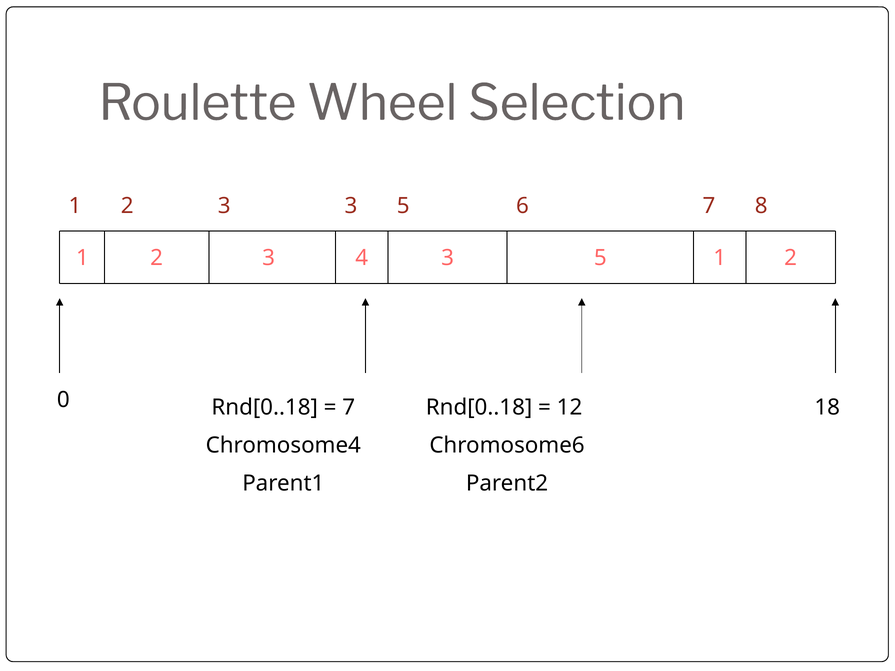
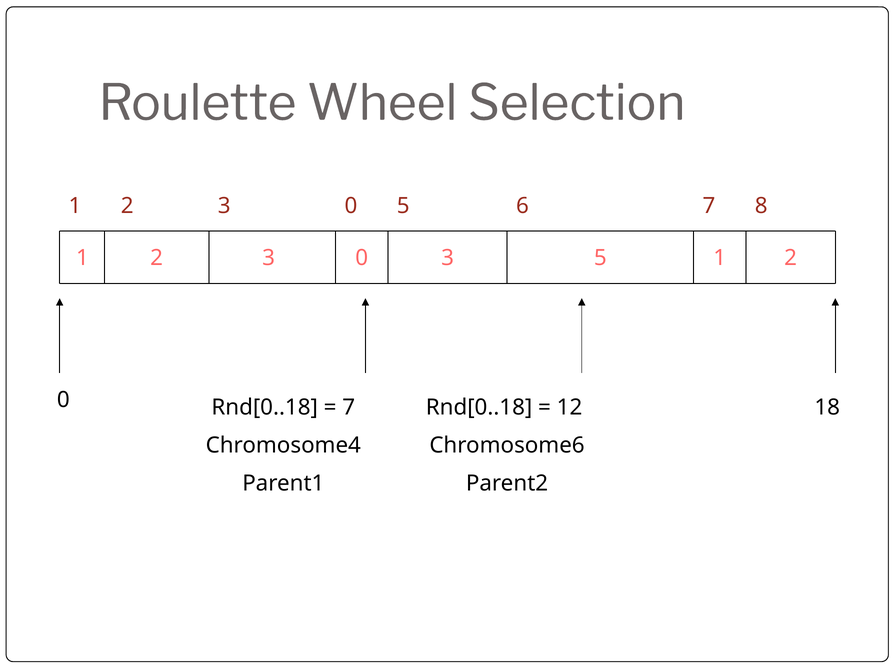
1 3 3: 3 -> 0 (351, 206)
2 3 4: 4 -> 0 (362, 258)
